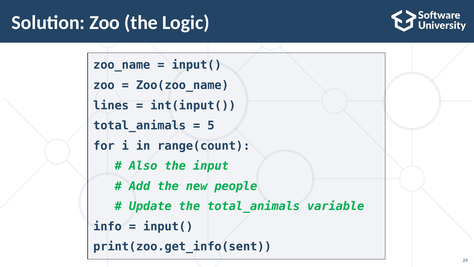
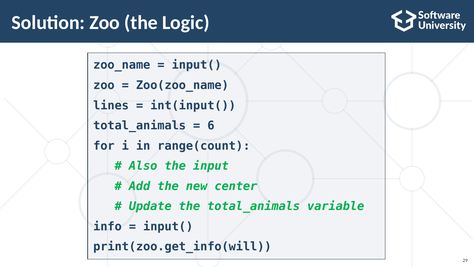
5: 5 -> 6 (211, 125)
people: people -> center (236, 186)
print(zoo.get_info(sent: print(zoo.get_info(sent -> print(zoo.get_info(will (182, 246)
